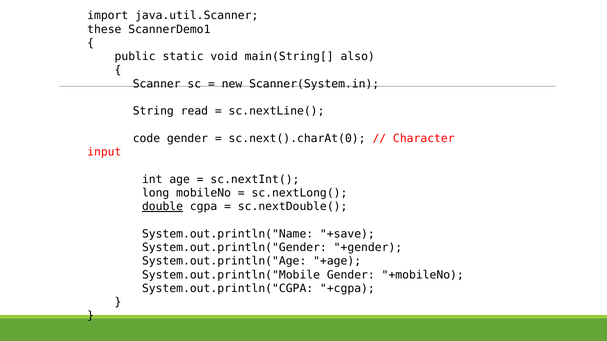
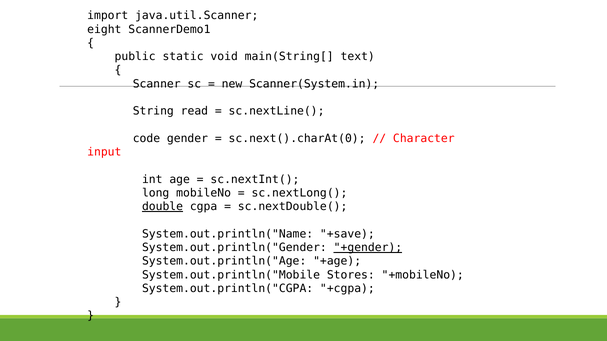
these: these -> eight (104, 29)
also: also -> text (358, 57)
+gender underline: none -> present (368, 248)
System.out.println("Mobile Gender: Gender -> Stores (351, 275)
